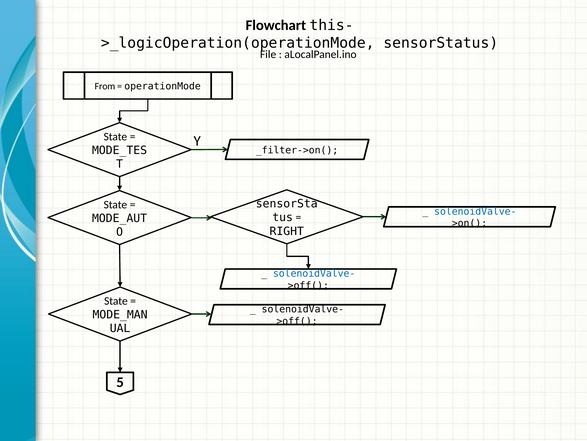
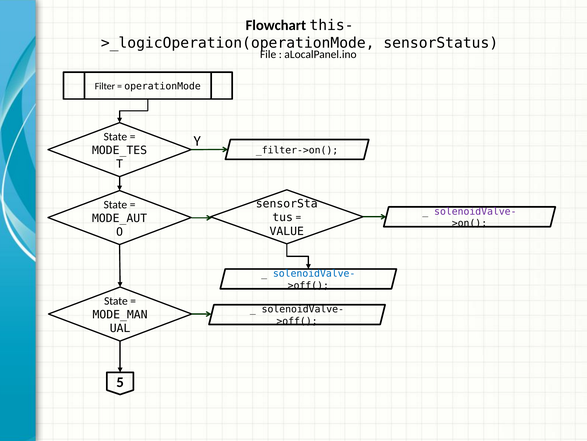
From: From -> Filter (105, 86)
solenoidValve- colour: blue -> purple (475, 211)
RIGHT: RIGHT -> VALUE (287, 231)
